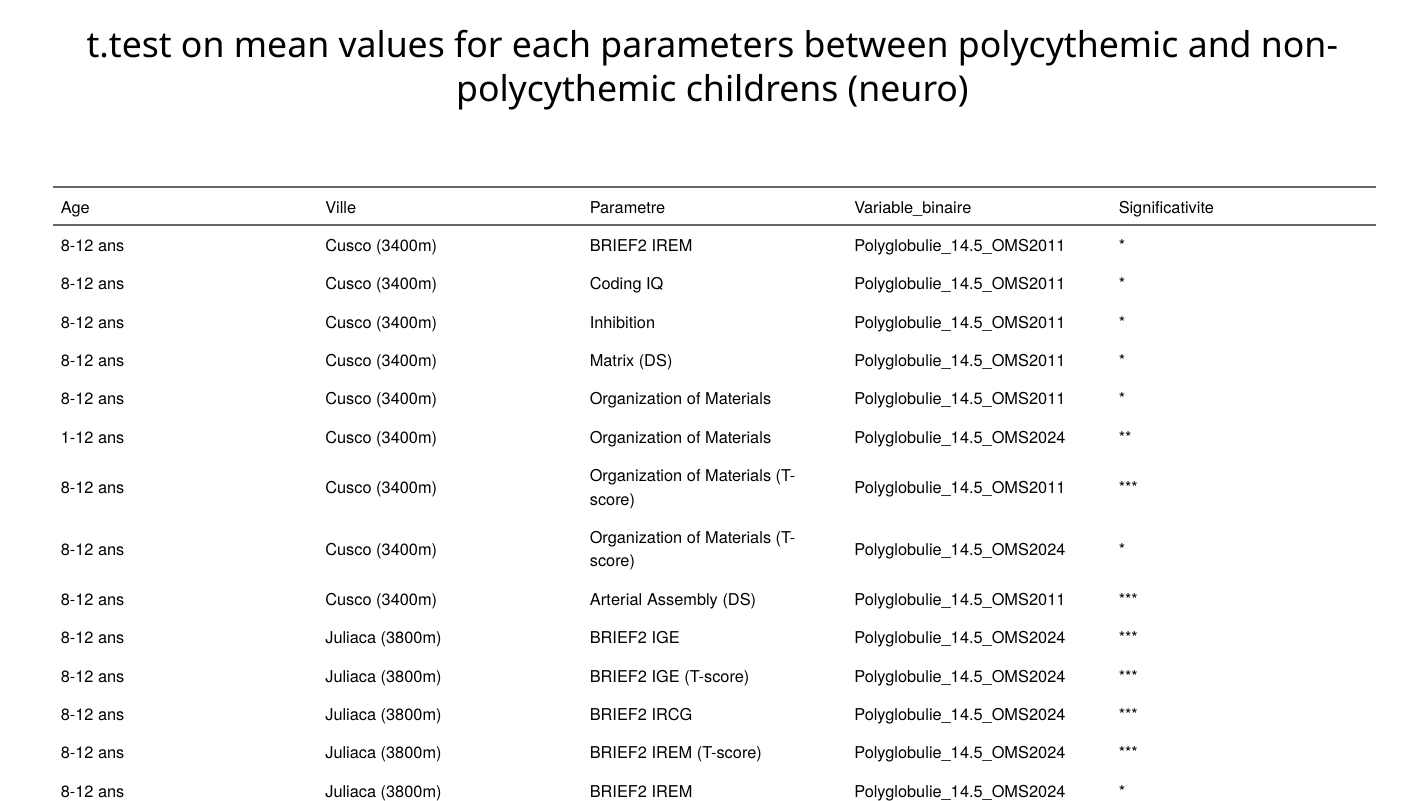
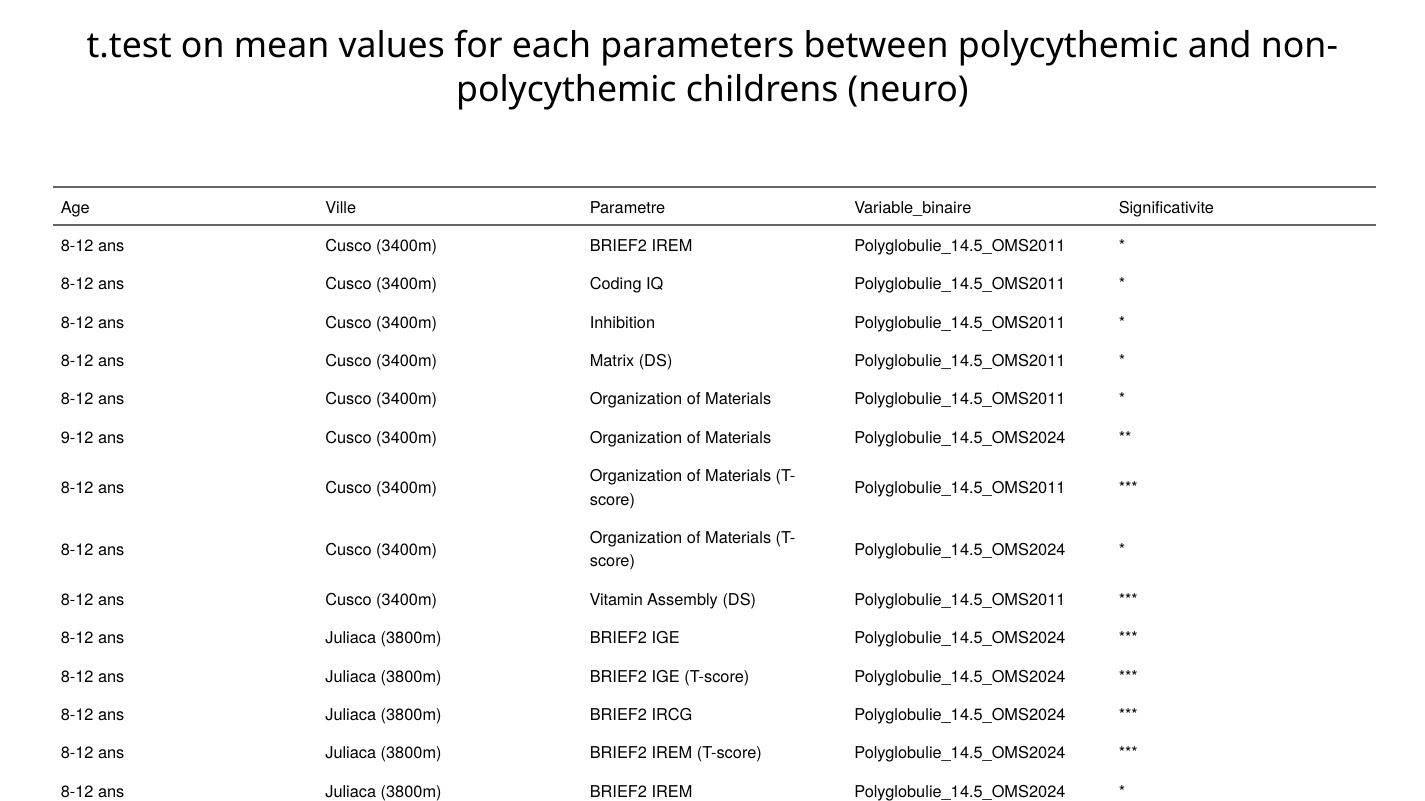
1-12: 1-12 -> 9-12 (77, 438)
Arterial: Arterial -> Vitamin (616, 600)
